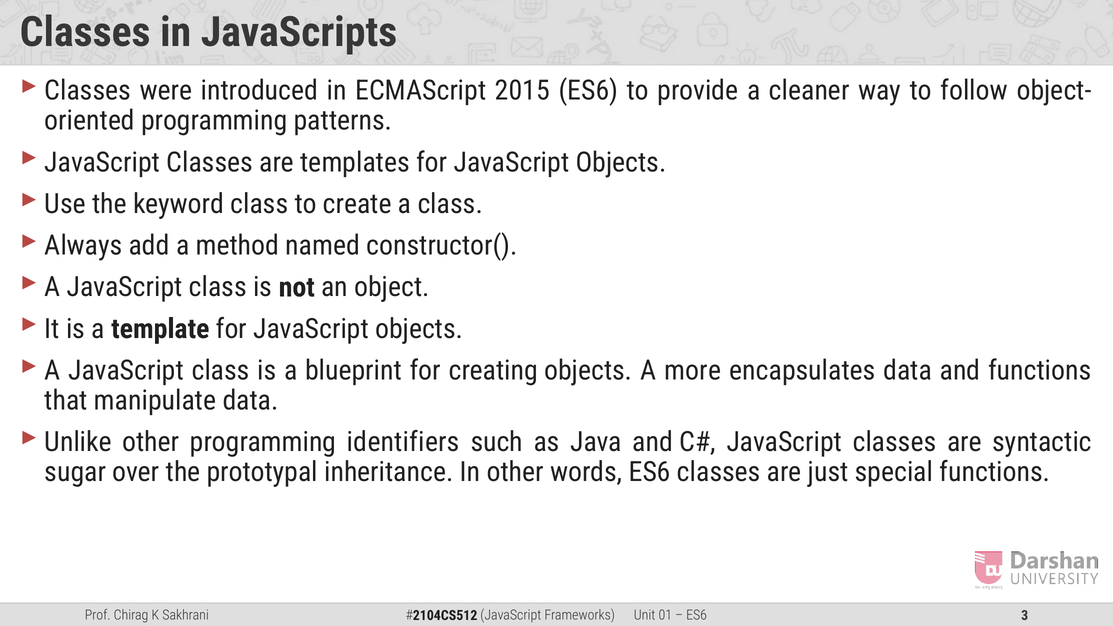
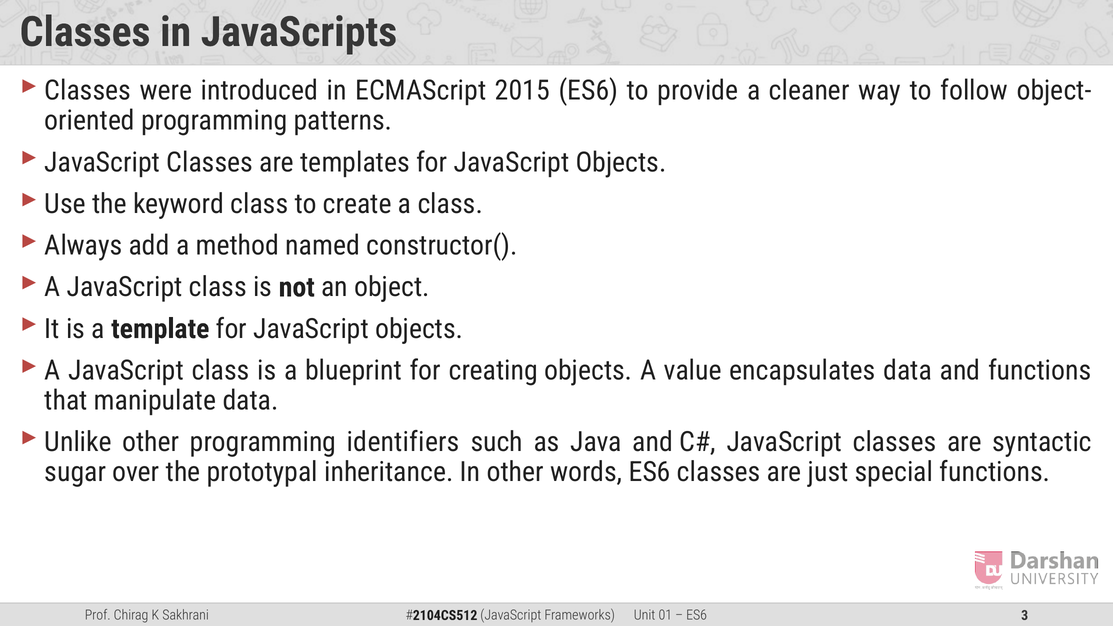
more: more -> value (693, 371)
